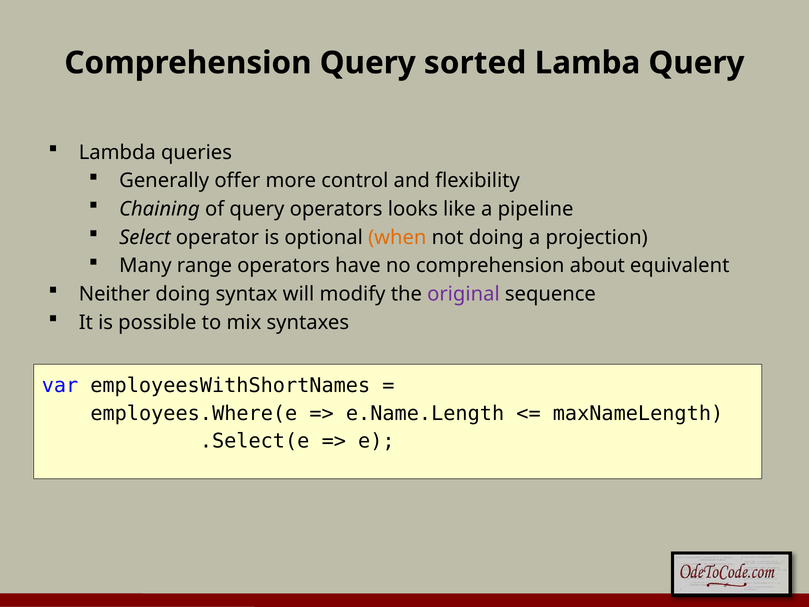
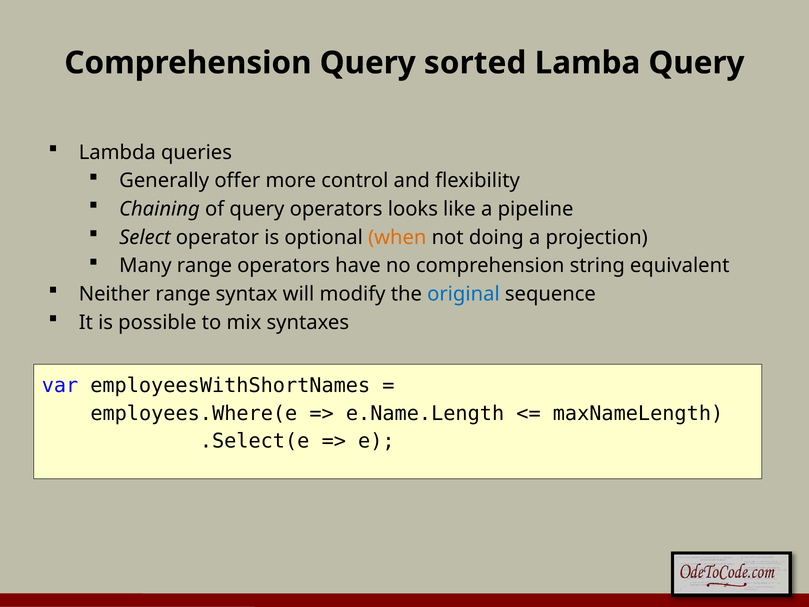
about: about -> string (597, 266)
Neither doing: doing -> range (183, 294)
original colour: purple -> blue (463, 294)
